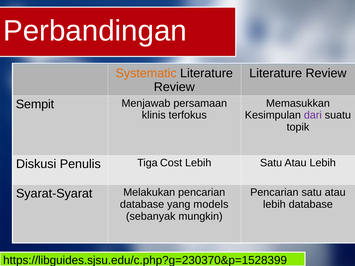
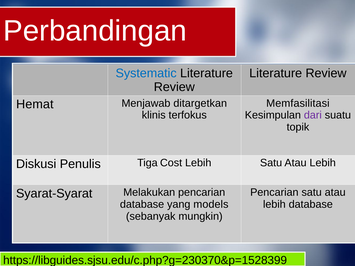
Systematic colour: orange -> blue (146, 73)
Memasukkan: Memasukkan -> Memfasilitasi (298, 103)
Sempit: Sempit -> Hemat (35, 104)
persamaan: persamaan -> ditargetkan (200, 103)
